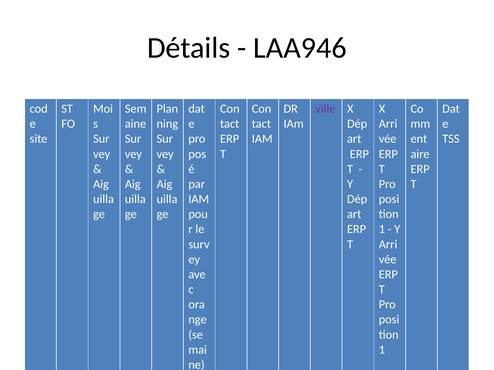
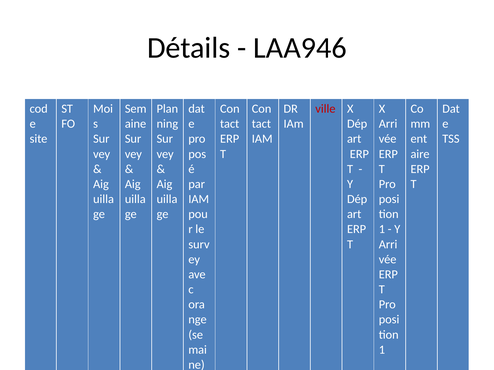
ville colour: purple -> red (325, 109)
